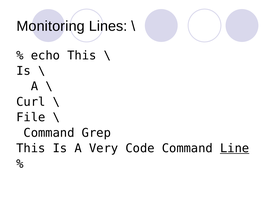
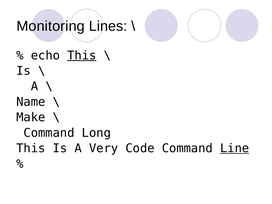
This underline: none -> present (82, 55)
Curl: Curl -> Name (31, 102)
File: File -> Make (31, 117)
Grep: Grep -> Long (96, 133)
